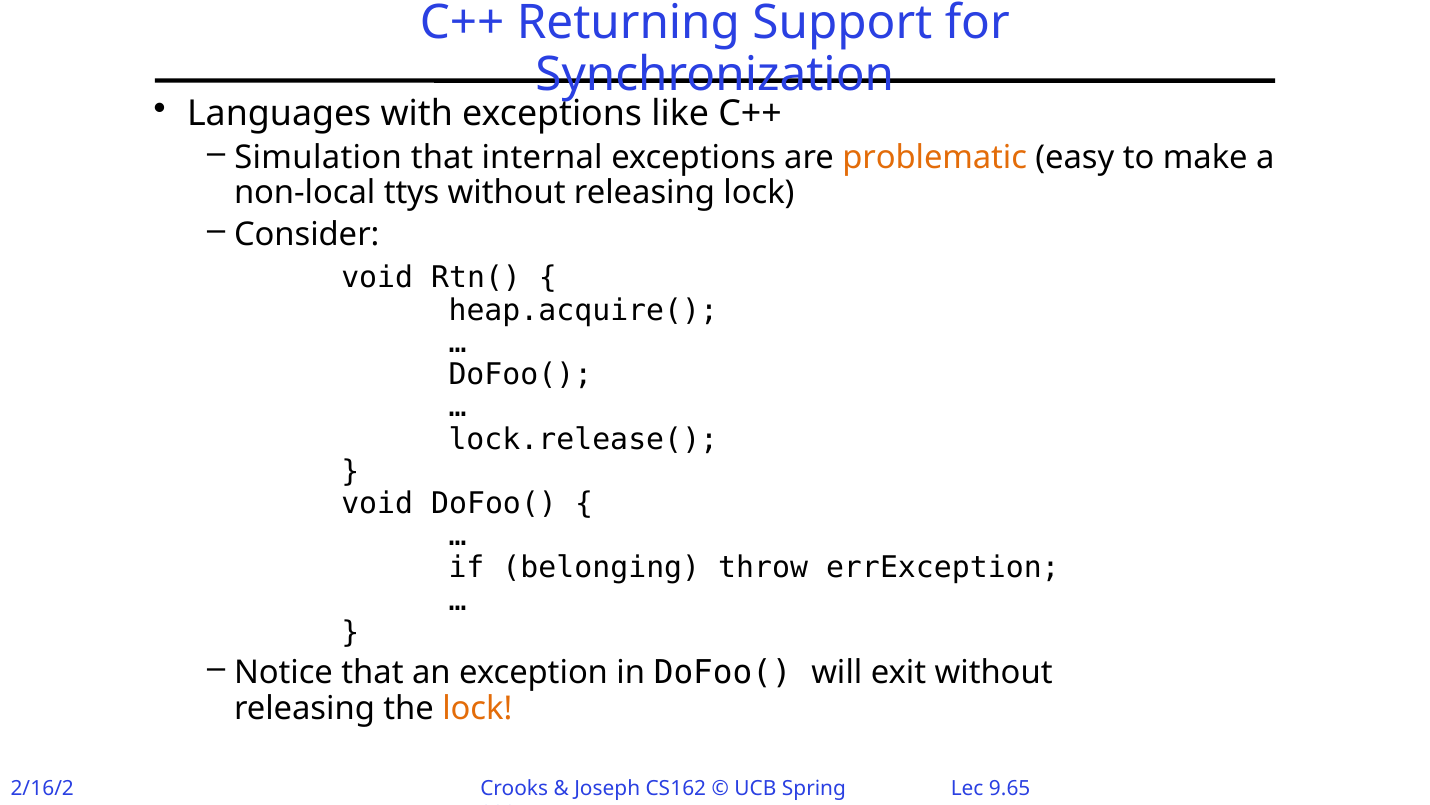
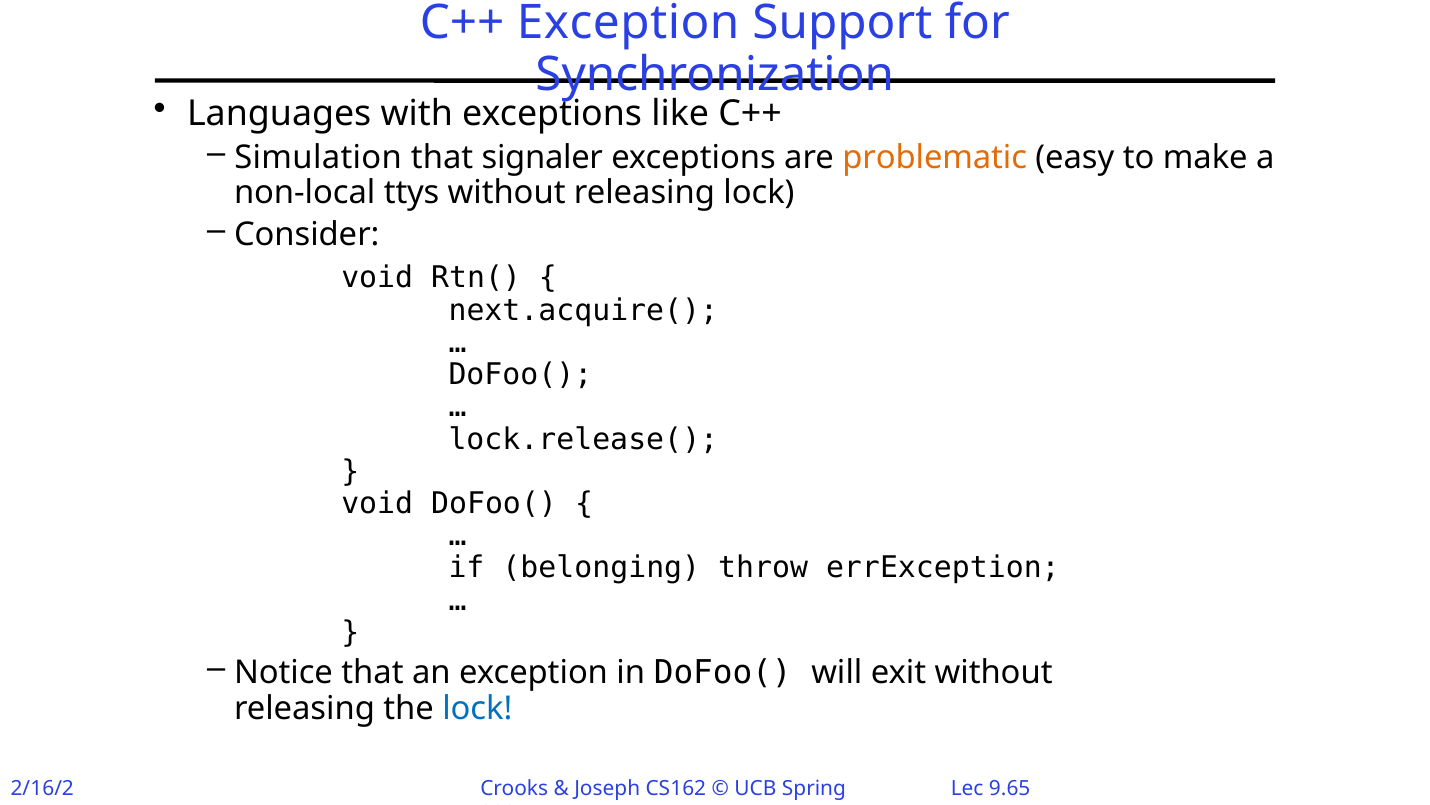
C++ Returning: Returning -> Exception (628, 23)
internal: internal -> signaler (542, 157)
heap.acquire(: heap.acquire( -> next.acquire( (583, 310)
lock colour: orange -> blue (477, 708)
